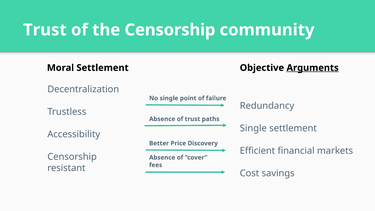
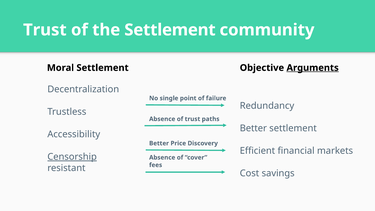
the Censorship: Censorship -> Settlement (170, 30)
Single: Single -> Better (253, 128)
Censorship underline: none -> present (72, 157)
